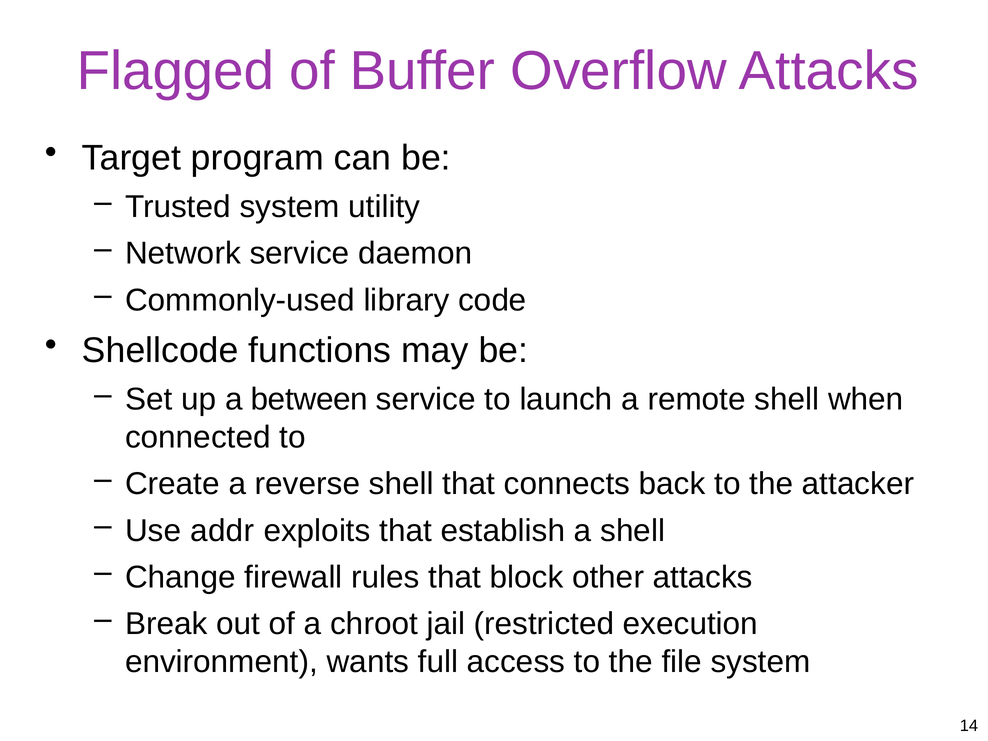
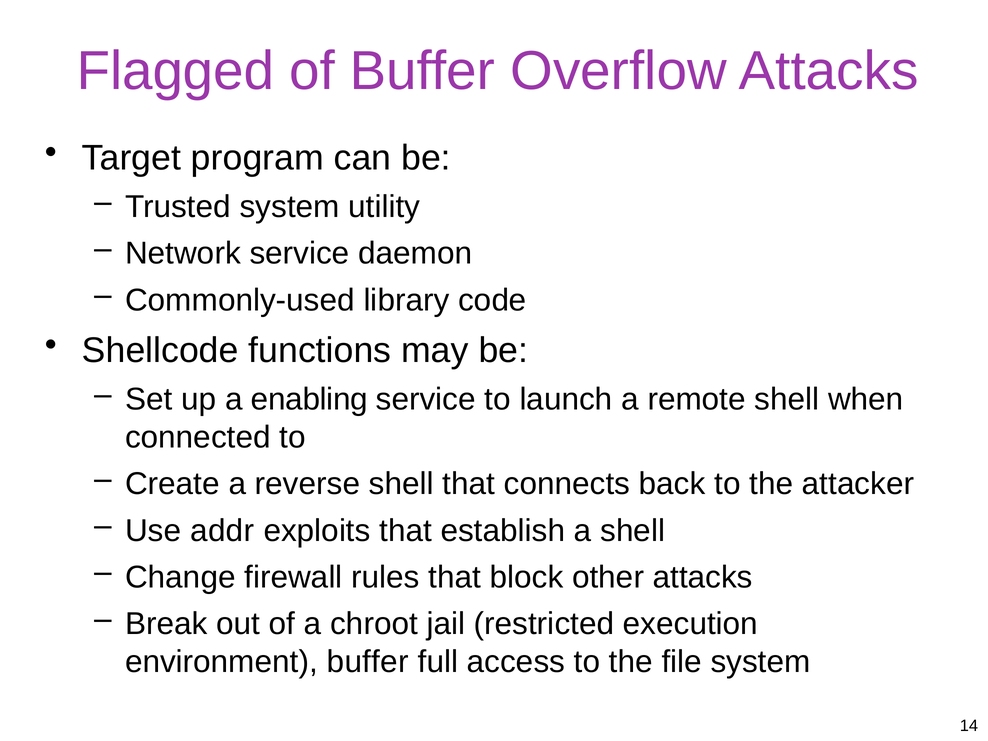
between: between -> enabling (309, 400)
environment wants: wants -> buffer (368, 662)
